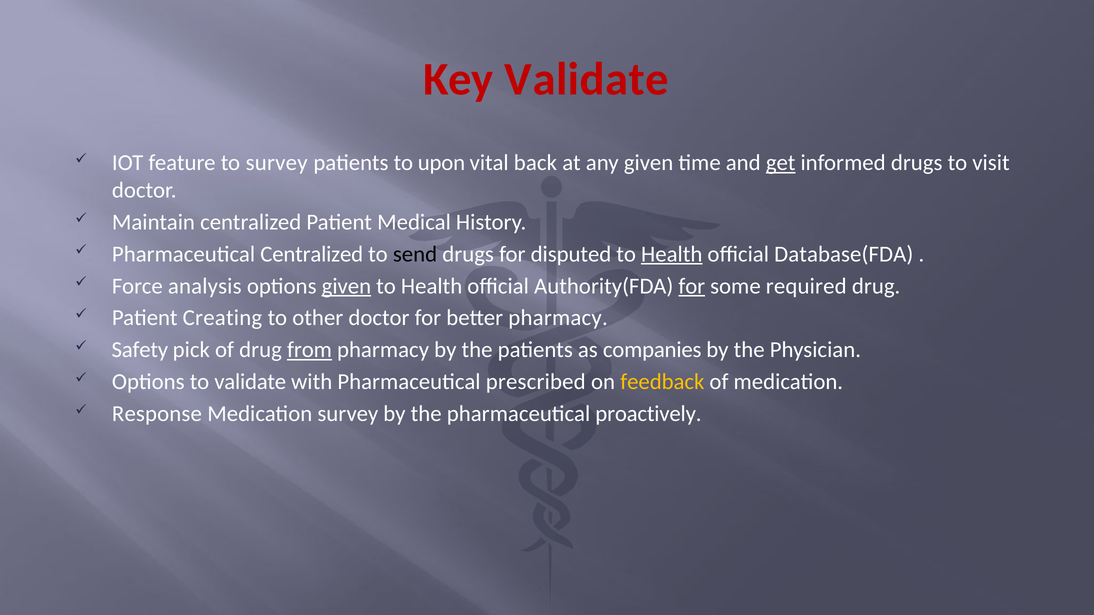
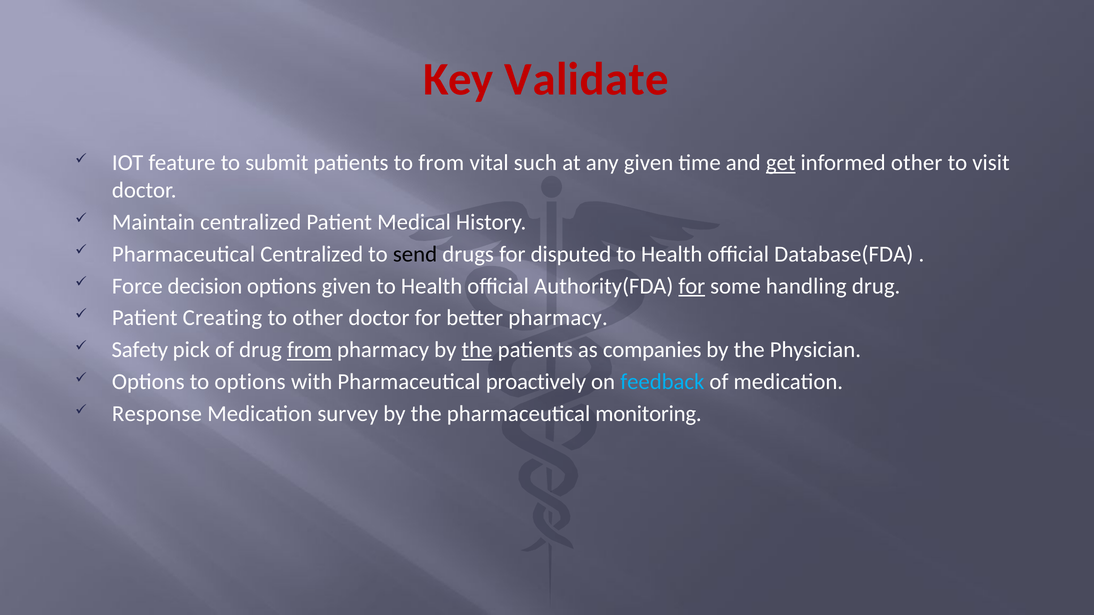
to survey: survey -> submit (277, 163)
to upon: upon -> from (441, 163)
back: back -> such (535, 163)
informed drugs: drugs -> other (917, 163)
Health underline: present -> none (672, 254)
analysis: analysis -> decision (205, 286)
given underline: present -> none (346, 286)
required: required -> handling (806, 286)
the underline: none -> present (477, 350)
to validate: validate -> options (250, 382)
prescribed: prescribed -> proactively (536, 382)
feedback colour: yellow -> light blue (662, 382)
proactively: proactively -> monitoring (648, 414)
